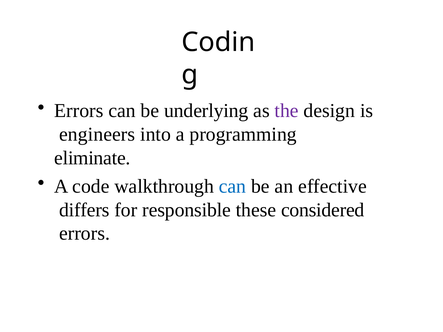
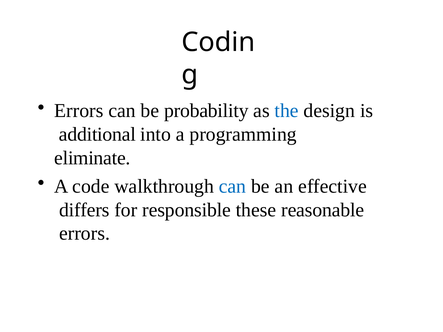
underlying: underlying -> probability (206, 111)
the colour: purple -> blue (287, 111)
engineers: engineers -> additional (97, 134)
considered: considered -> reasonable (323, 210)
